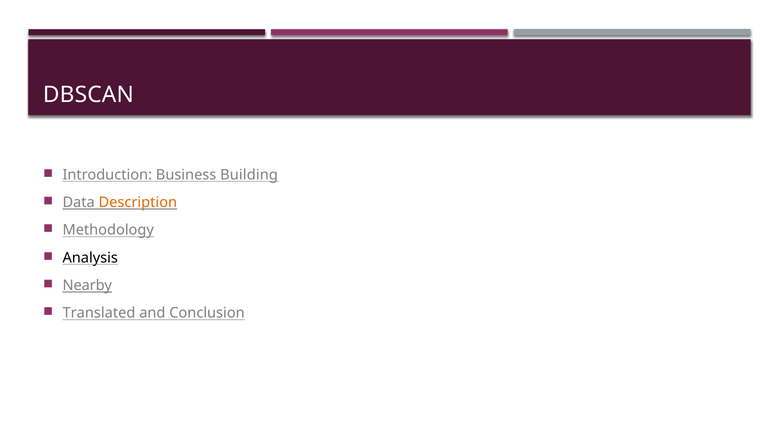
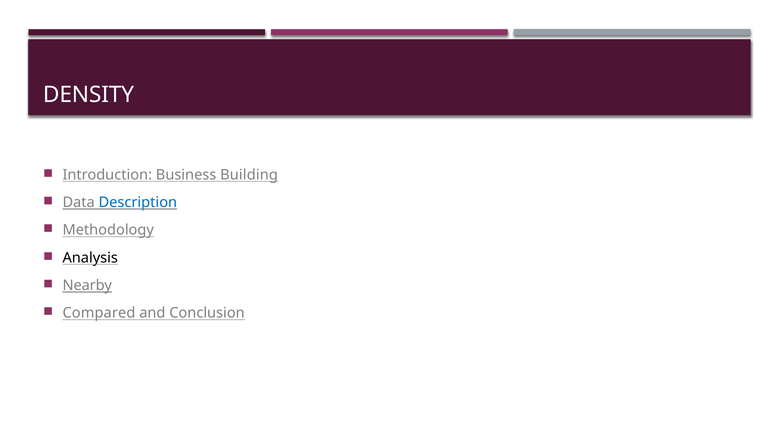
DBSCAN: DBSCAN -> DENSITY (89, 95)
Description colour: orange -> blue (138, 202)
Translated: Translated -> Compared (99, 313)
